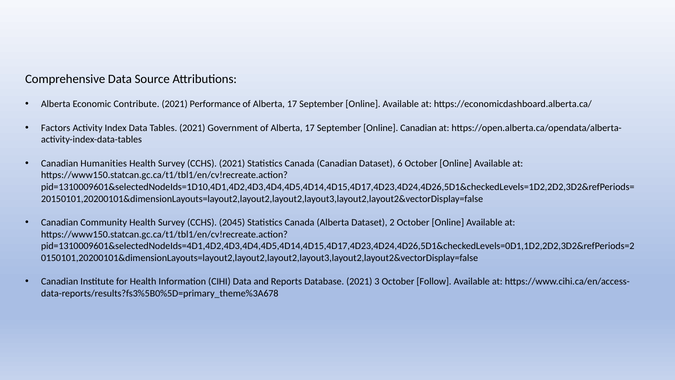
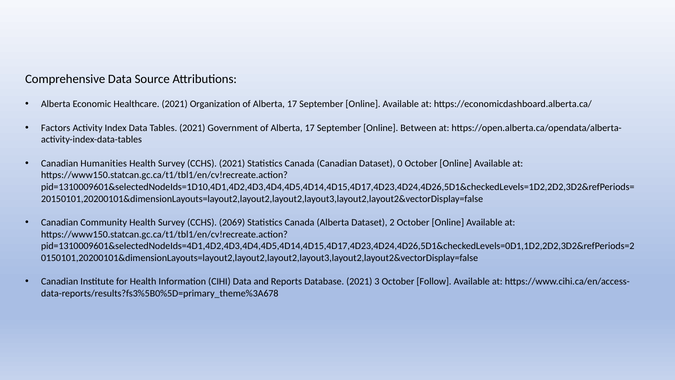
Contribute: Contribute -> Healthcare (136, 104)
Performance: Performance -> Organization (215, 104)
Online Canadian: Canadian -> Between (418, 128)
6: 6 -> 0 (400, 163)
2045: 2045 -> 2069 (232, 222)
